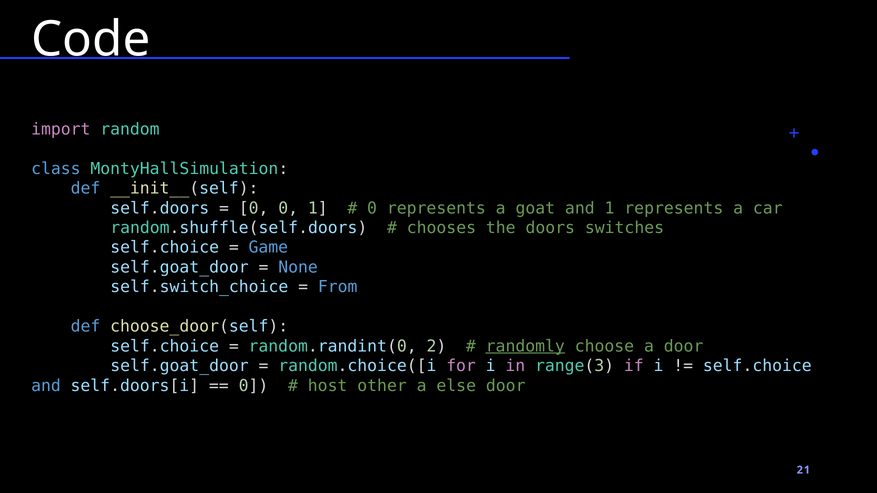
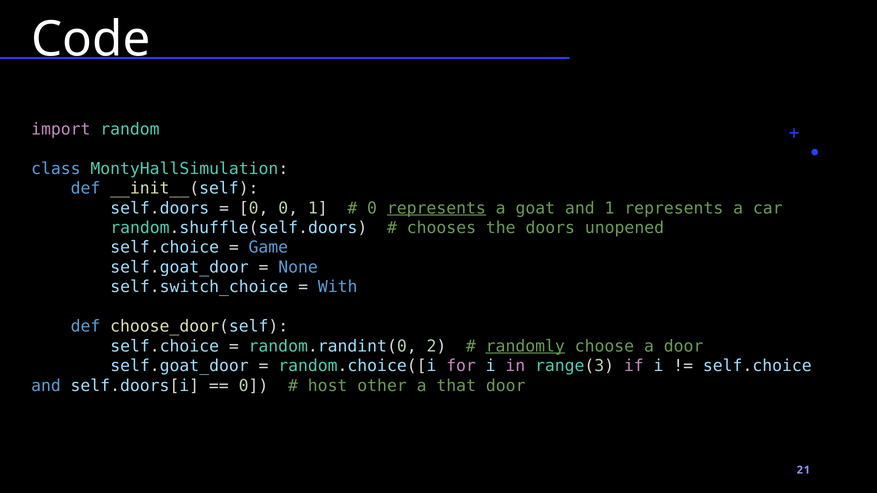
represents underline: none -> present (436, 208)
switches: switches -> unopened (624, 228)
From: From -> With (338, 287)
else: else -> that (456, 386)
